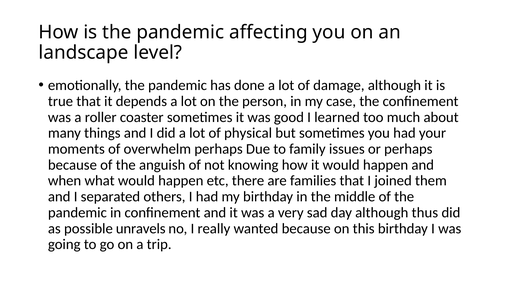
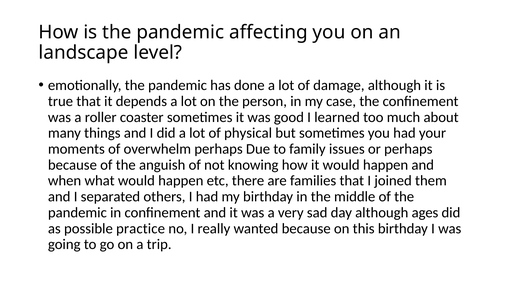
thus: thus -> ages (425, 213)
unravels: unravels -> practice (141, 229)
